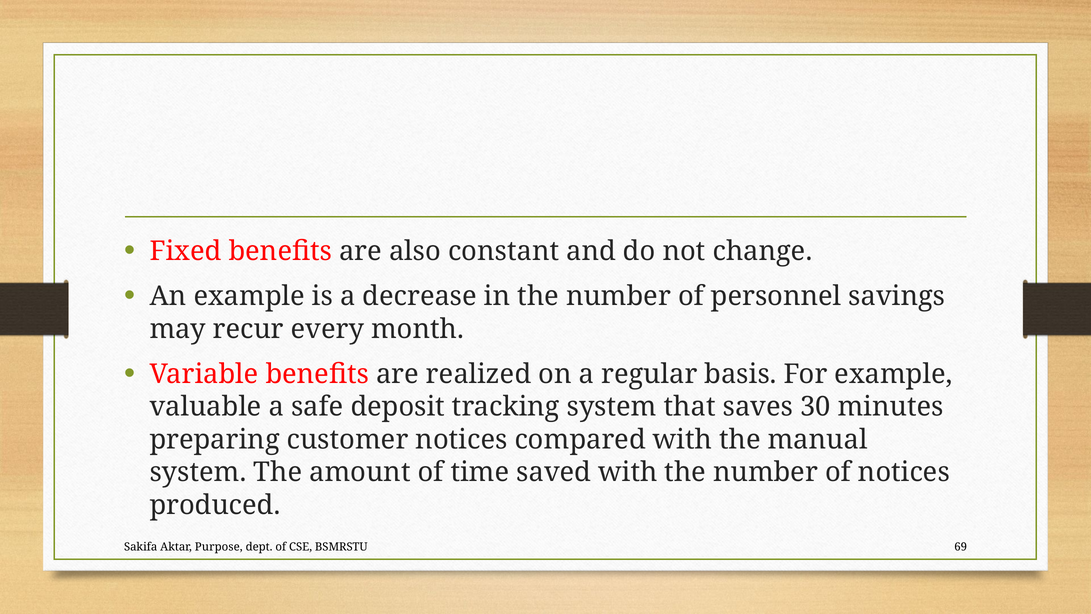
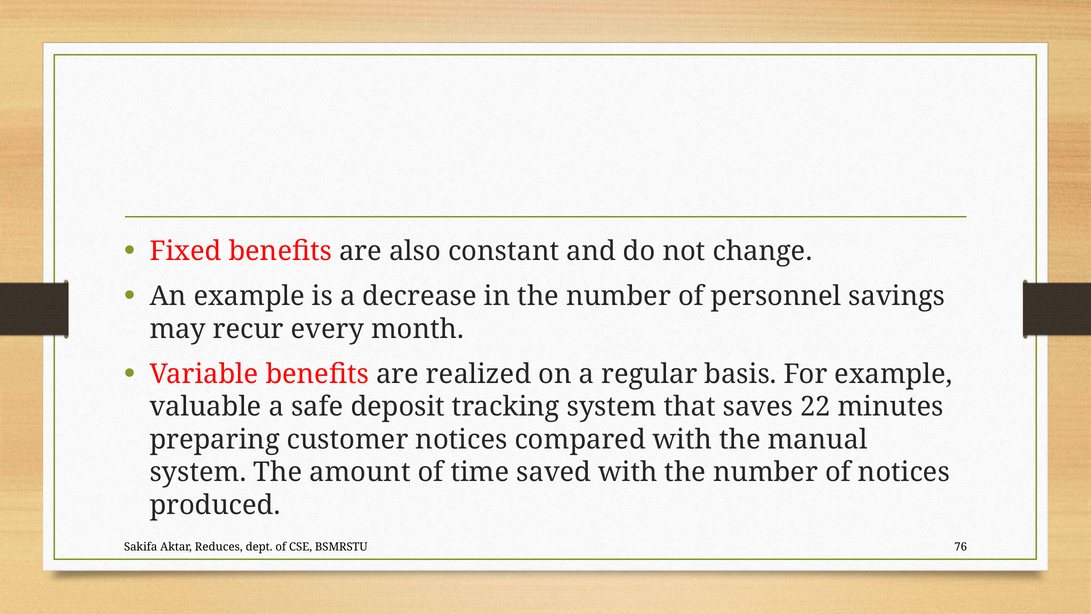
30: 30 -> 22 (815, 407)
Purpose: Purpose -> Reduces (219, 547)
69: 69 -> 76 (961, 547)
